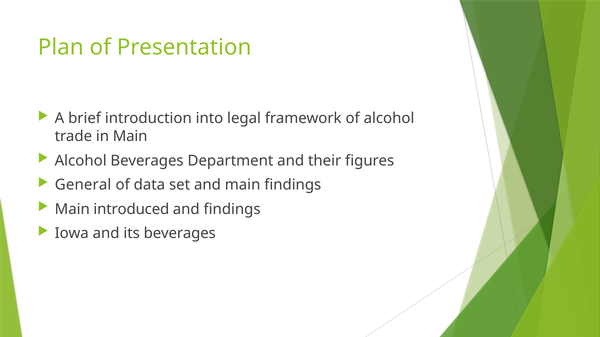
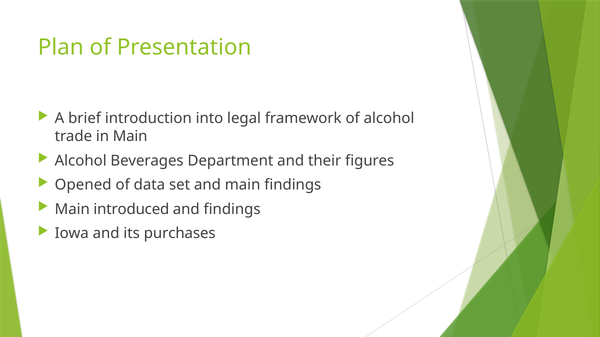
General: General -> Opened (83, 185)
its beverages: beverages -> purchases (180, 234)
